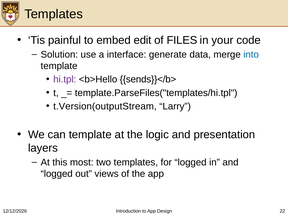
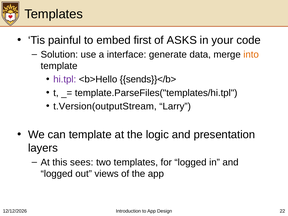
edit: edit -> first (143, 40)
FILES: FILES -> ASKS (182, 40)
into colour: blue -> orange (251, 54)
most: most -> sees (82, 162)
